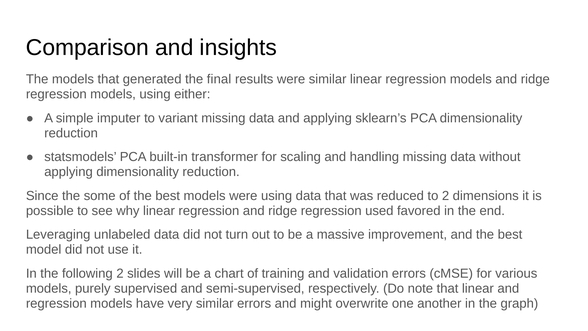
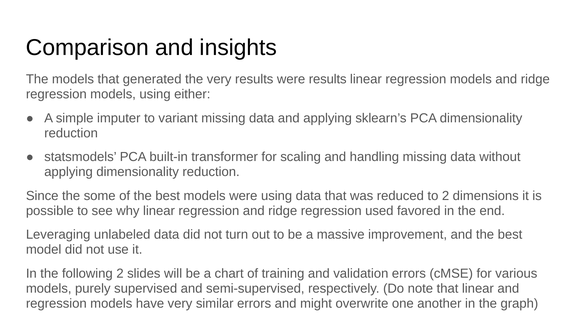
the final: final -> very (219, 79)
were similar: similar -> results (328, 79)
